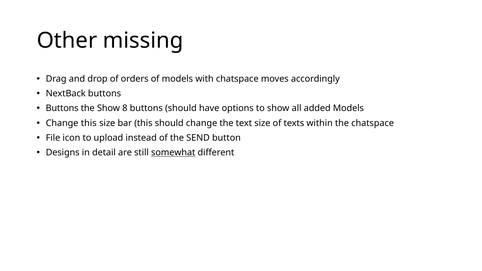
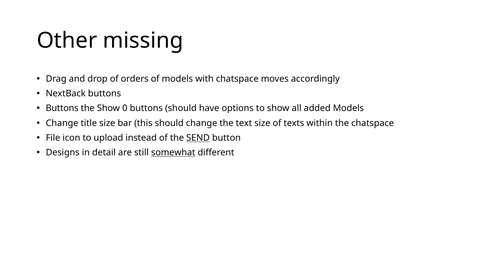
8: 8 -> 0 (125, 108)
Change this: this -> title (89, 123)
SEND underline: none -> present (198, 138)
